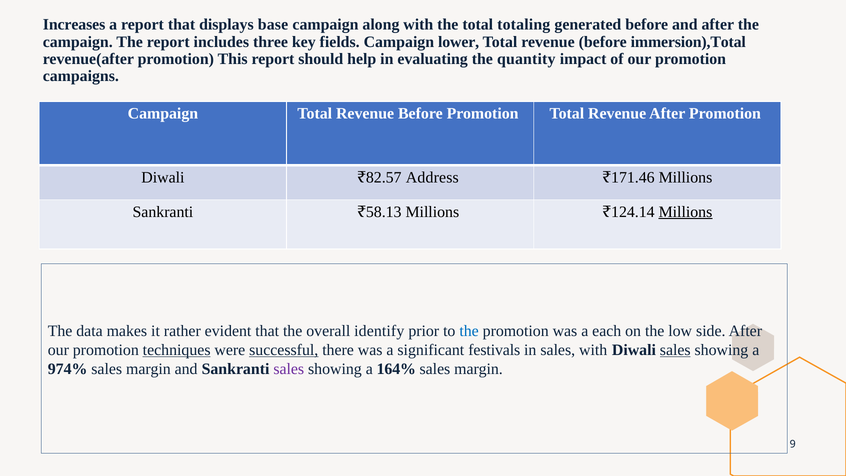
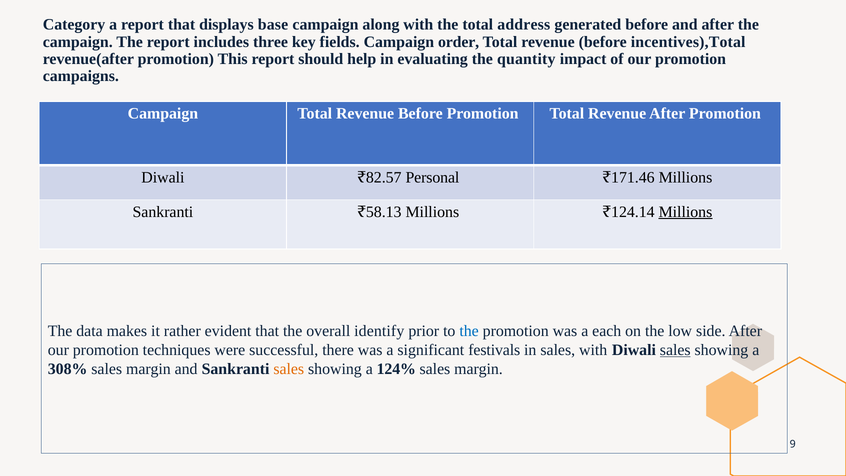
Increases: Increases -> Category (74, 25)
totaling: totaling -> address (524, 25)
lower: lower -> order (459, 42)
immersion),Total: immersion),Total -> incentives),Total (688, 42)
Address: Address -> Personal (432, 177)
techniques underline: present -> none (177, 350)
successful underline: present -> none (284, 350)
974%: 974% -> 308% (68, 369)
sales colour: purple -> orange (289, 369)
164%: 164% -> 124% (396, 369)
